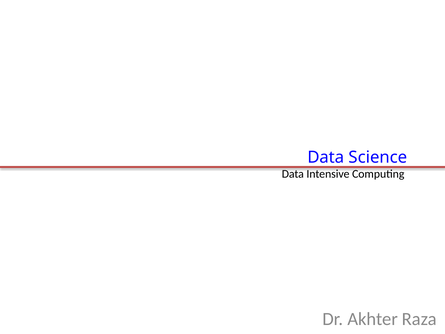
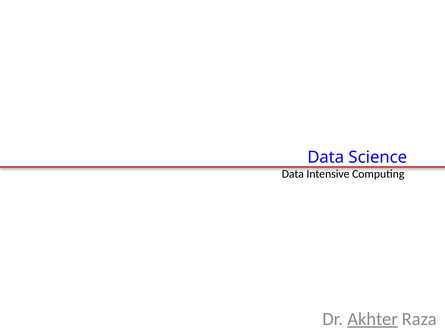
Akhter underline: none -> present (373, 319)
